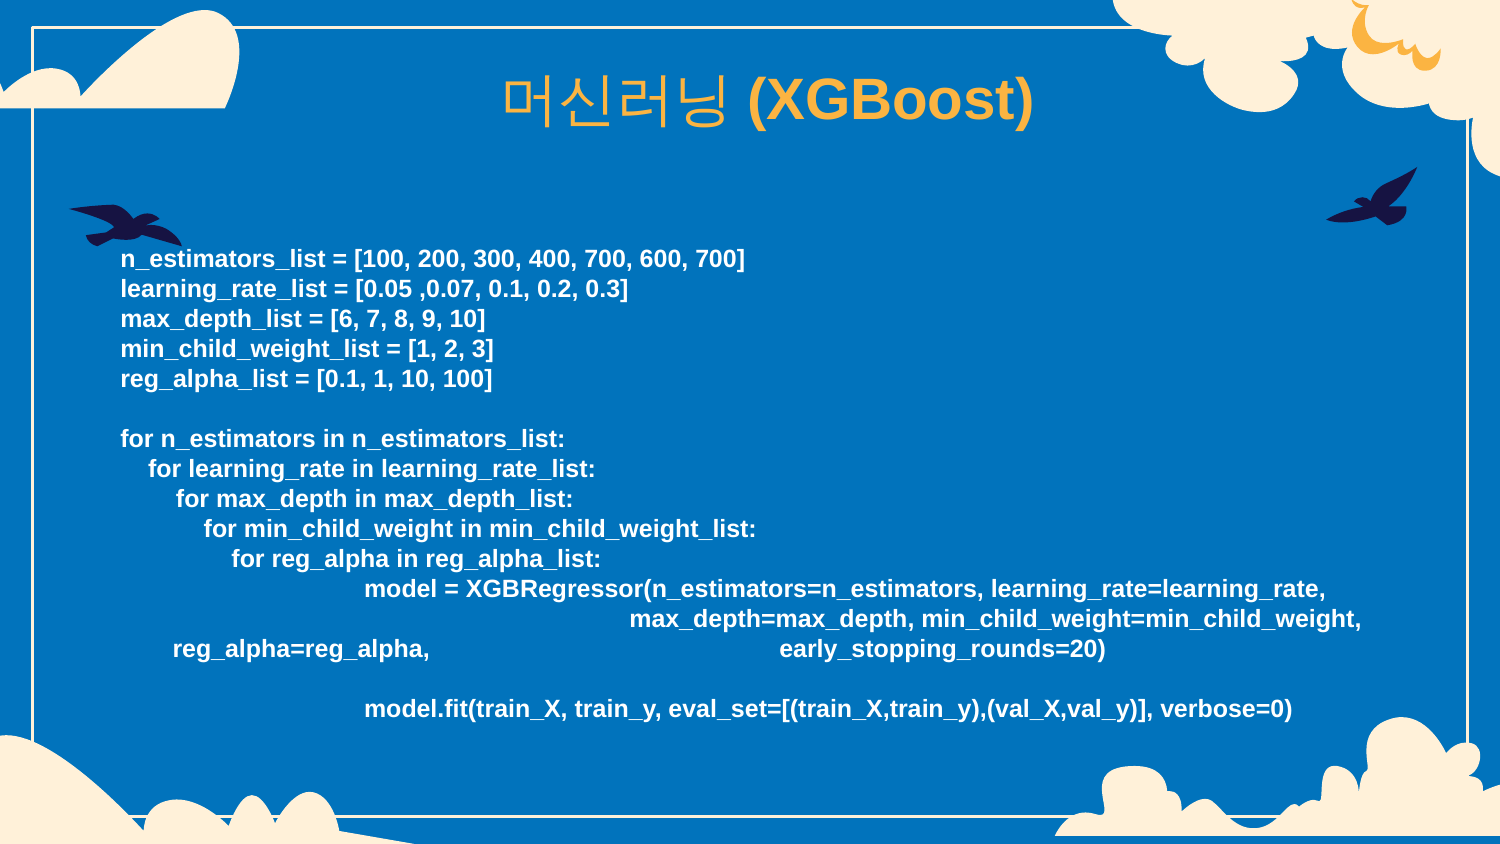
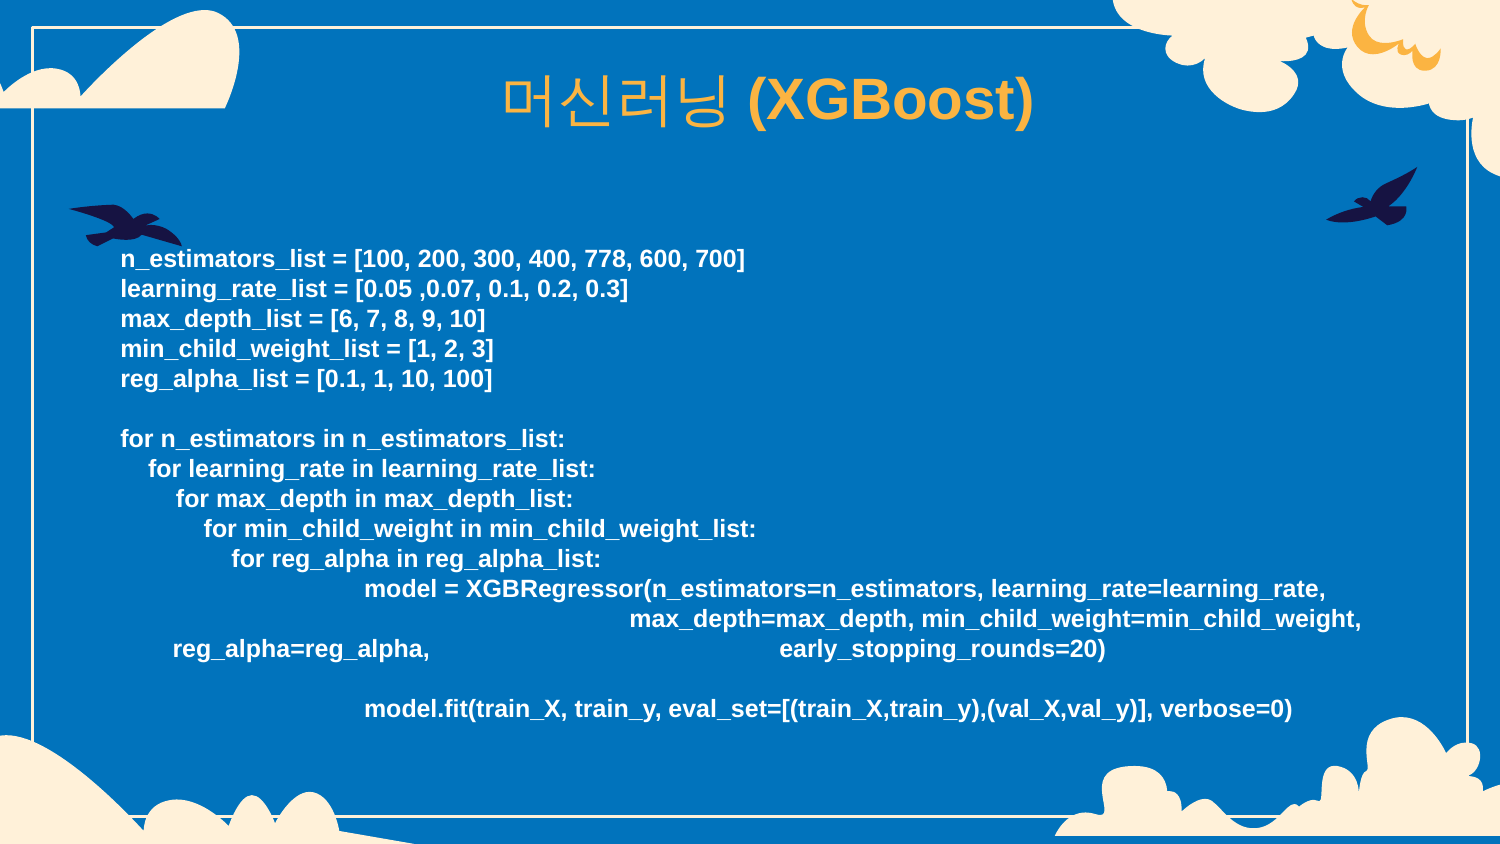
400 700: 700 -> 778 (609, 259)
